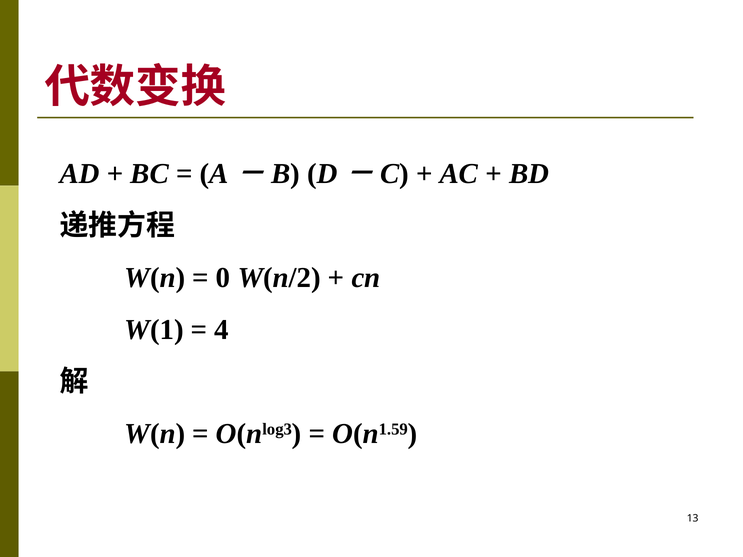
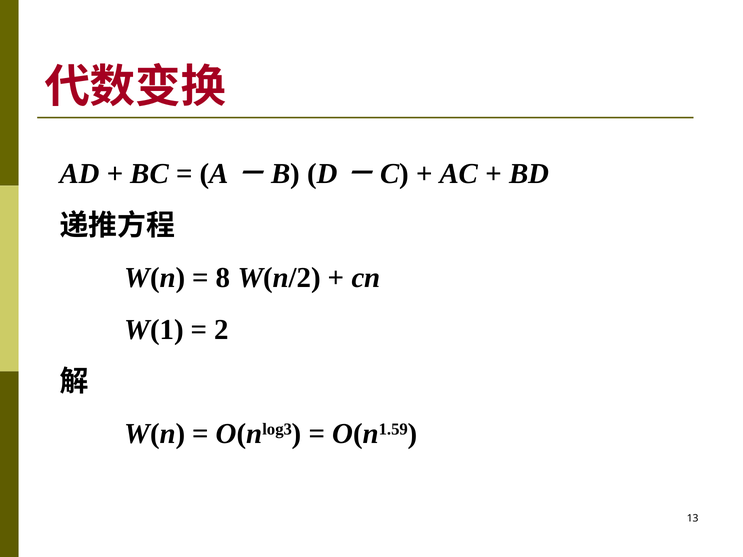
0: 0 -> 8 (223, 278)
4: 4 -> 2 (222, 330)
